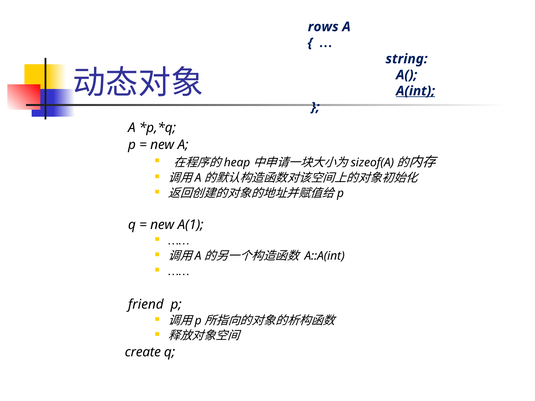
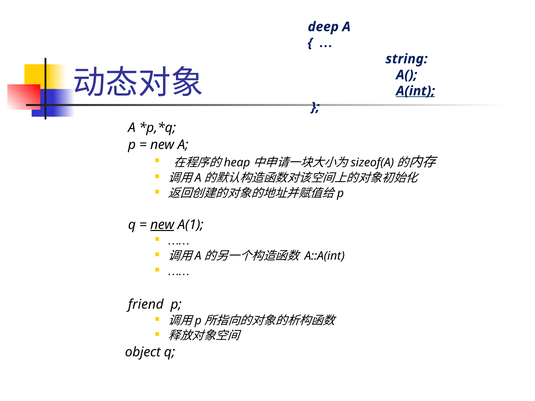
rows: rows -> deep (323, 27)
new underline: none -> present (162, 225)
create: create -> object (143, 352)
